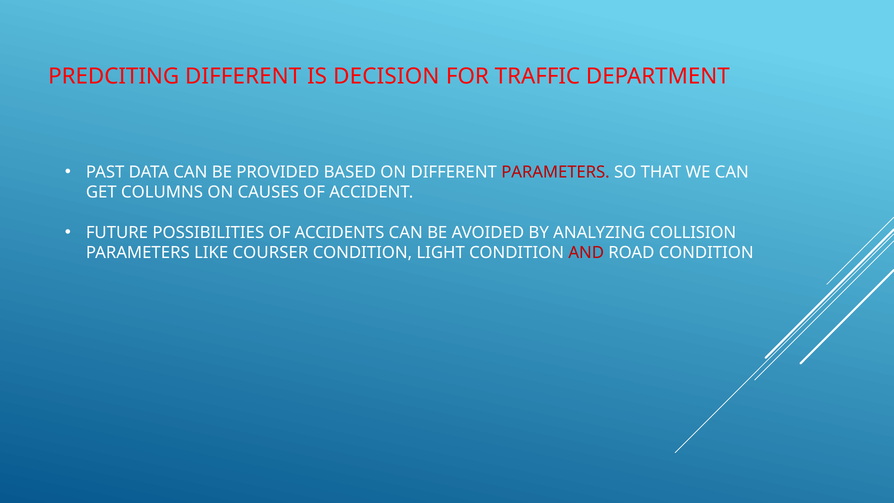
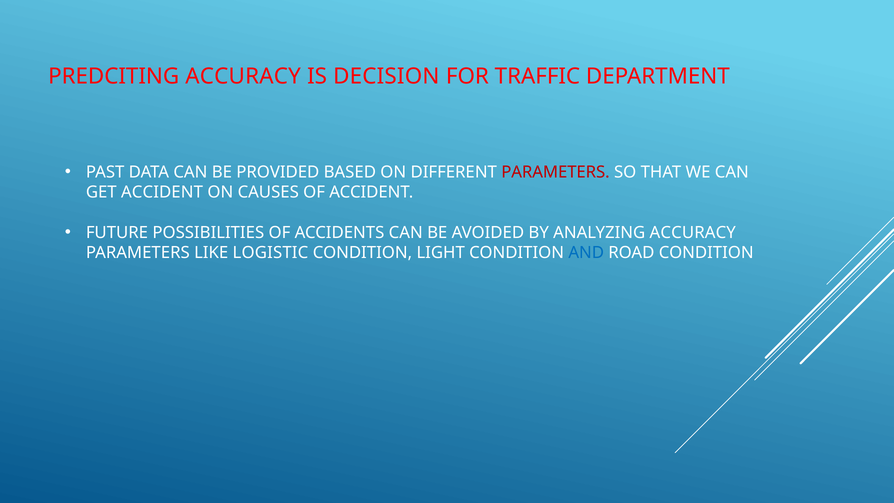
PREDCITING DIFFERENT: DIFFERENT -> ACCURACY (243, 77)
GET COLUMNS: COLUMNS -> ACCIDENT (162, 192)
ANALYZING COLLISION: COLLISION -> ACCURACY (693, 232)
COURSER: COURSER -> LOGISTIC (270, 253)
AND colour: red -> blue (586, 253)
